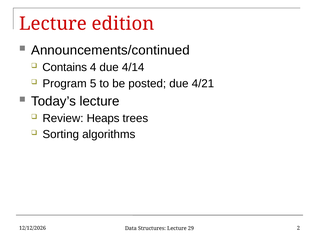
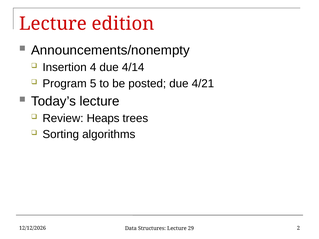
Announcements/continued: Announcements/continued -> Announcements/nonempty (110, 50)
Contains: Contains -> Insertion (65, 67)
